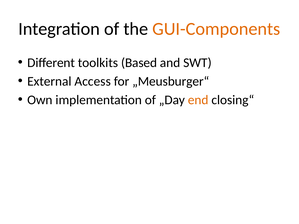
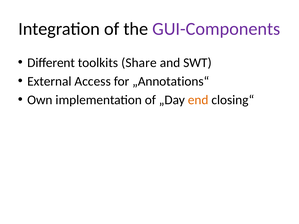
GUI-Components colour: orange -> purple (216, 29)
Based: Based -> Share (139, 63)
„Meusburger“: „Meusburger“ -> „Annotations“ (171, 81)
